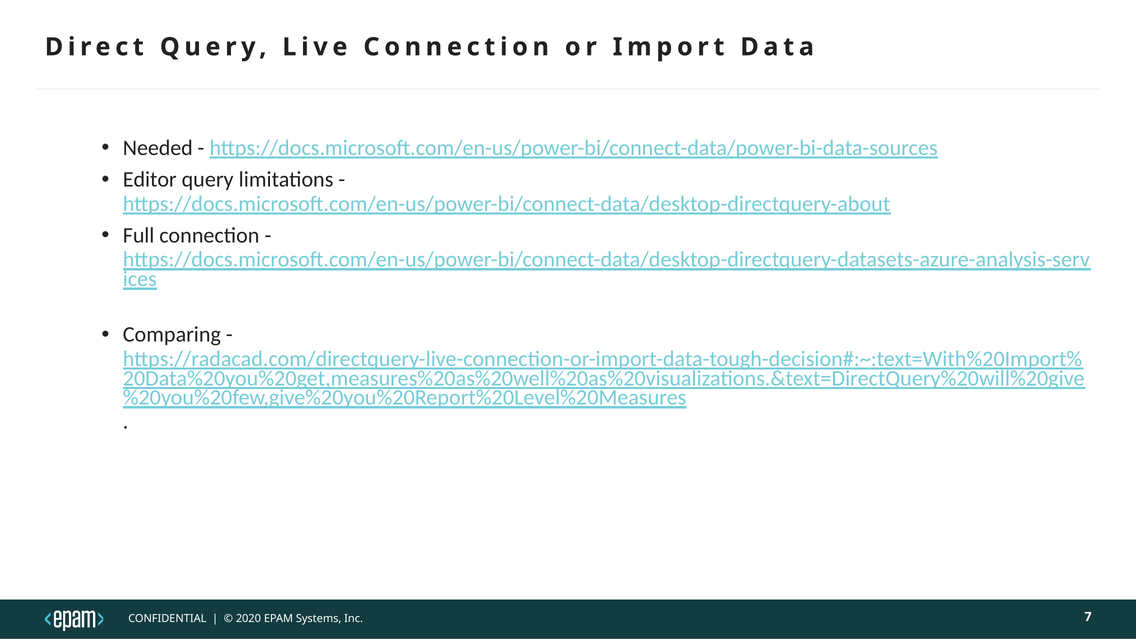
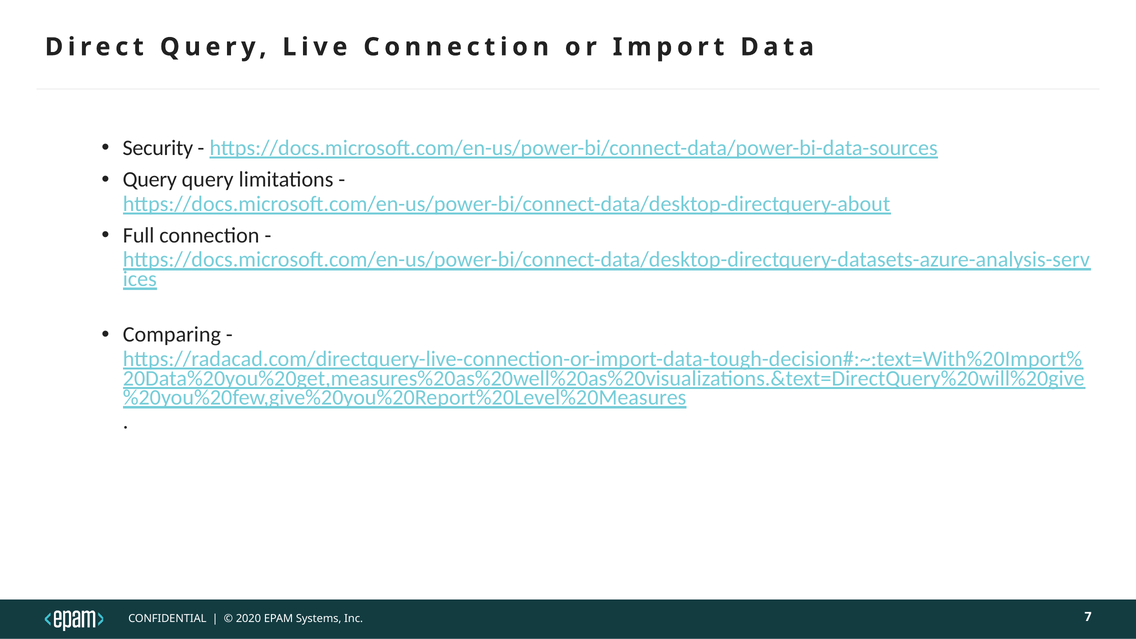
Needed: Needed -> Security (158, 148)
Editor: Editor -> Query (150, 180)
